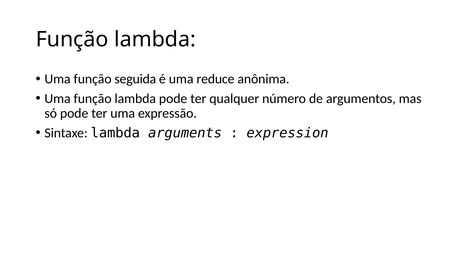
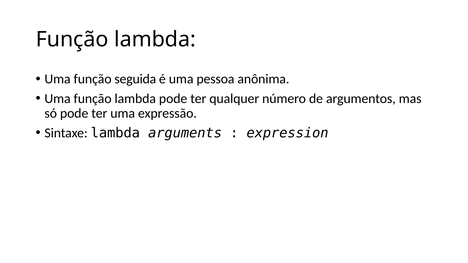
reduce: reduce -> pessoa (215, 79)
